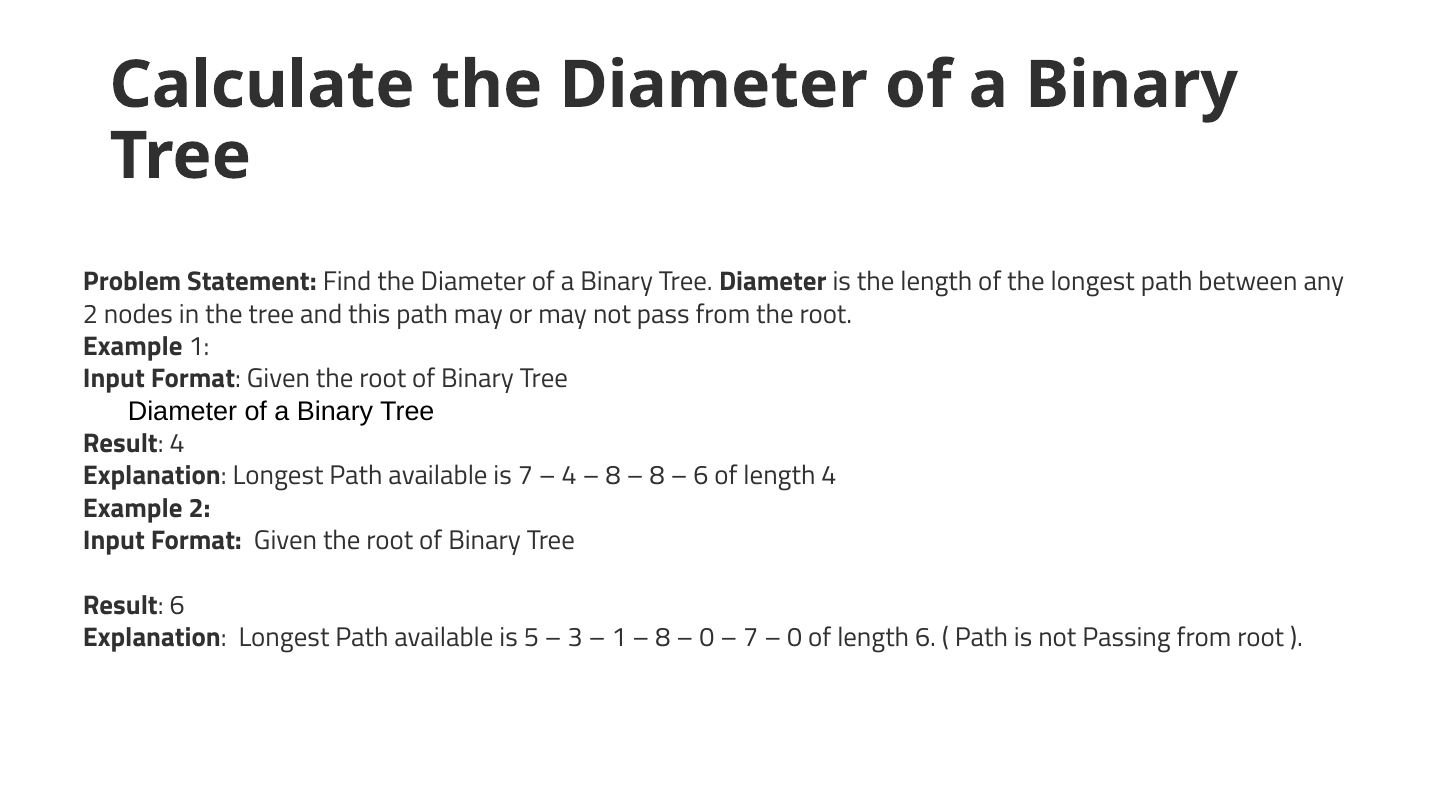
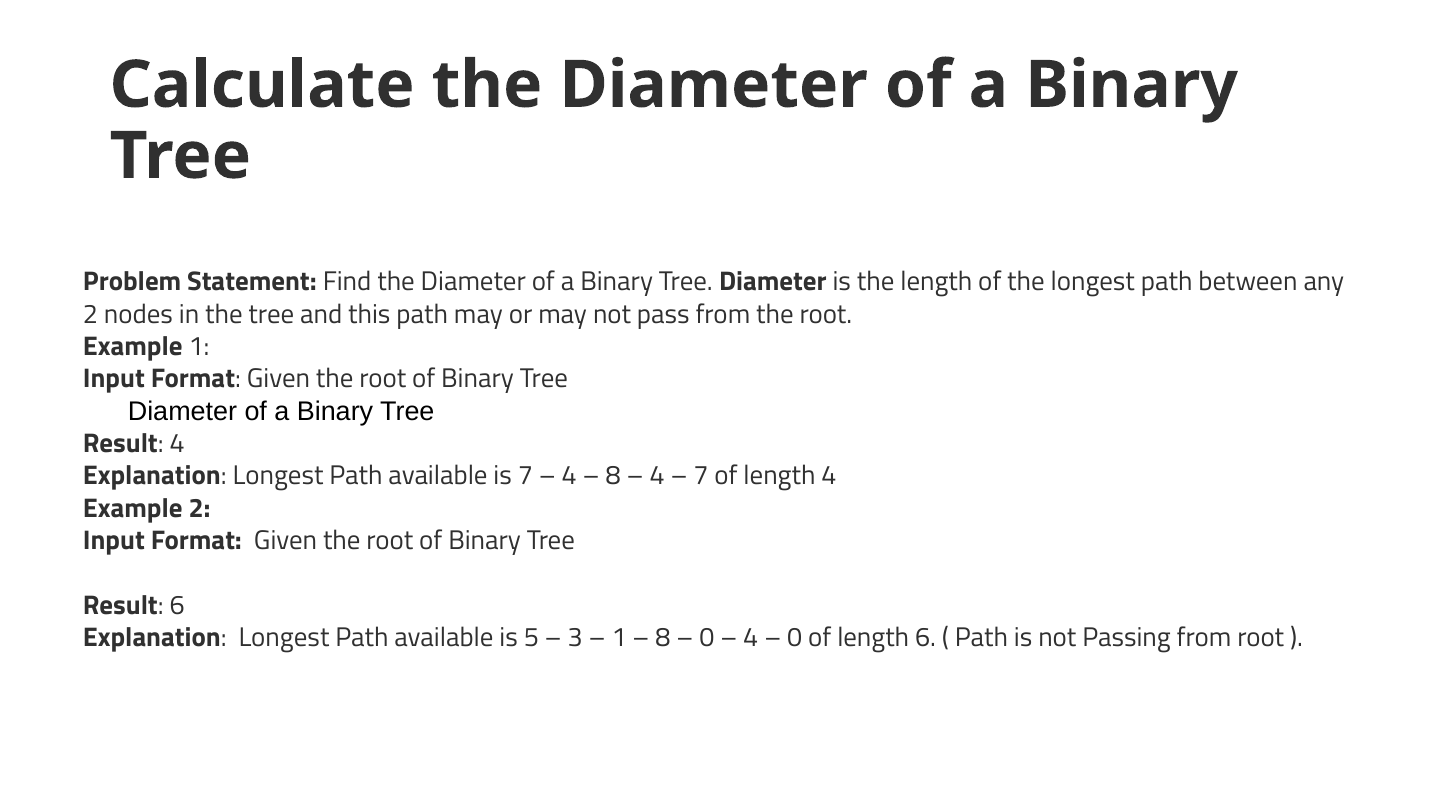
8: 8 -> 4 (657, 476)
6: 6 -> 7 (701, 476)
7: 7 -> 4 (751, 638)
